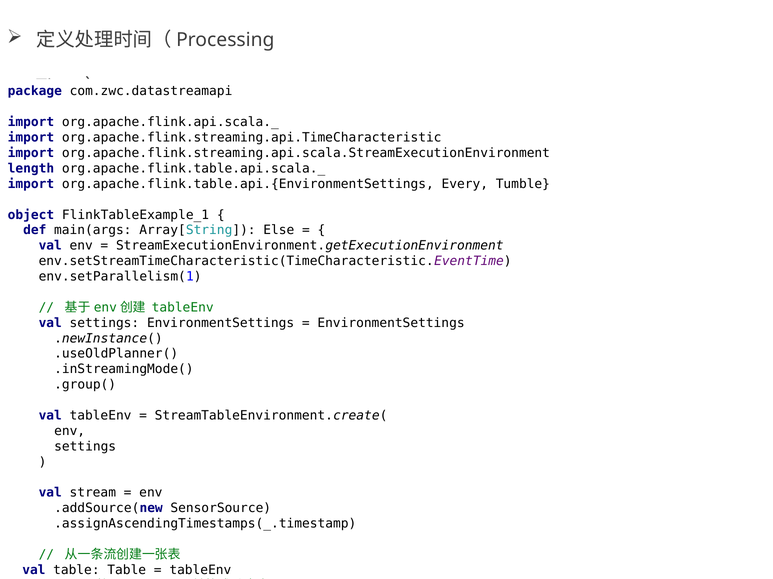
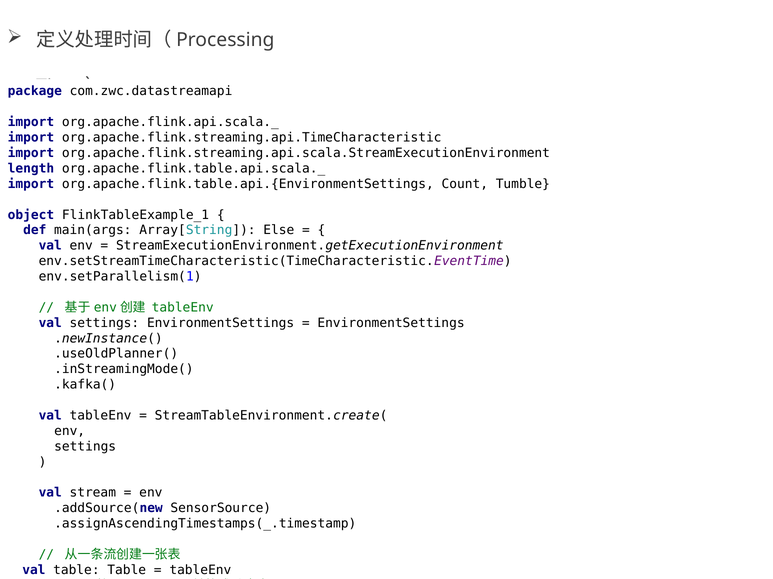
Every: Every -> Count (465, 184)
.group(: .group( -> .kafka( (85, 385)
